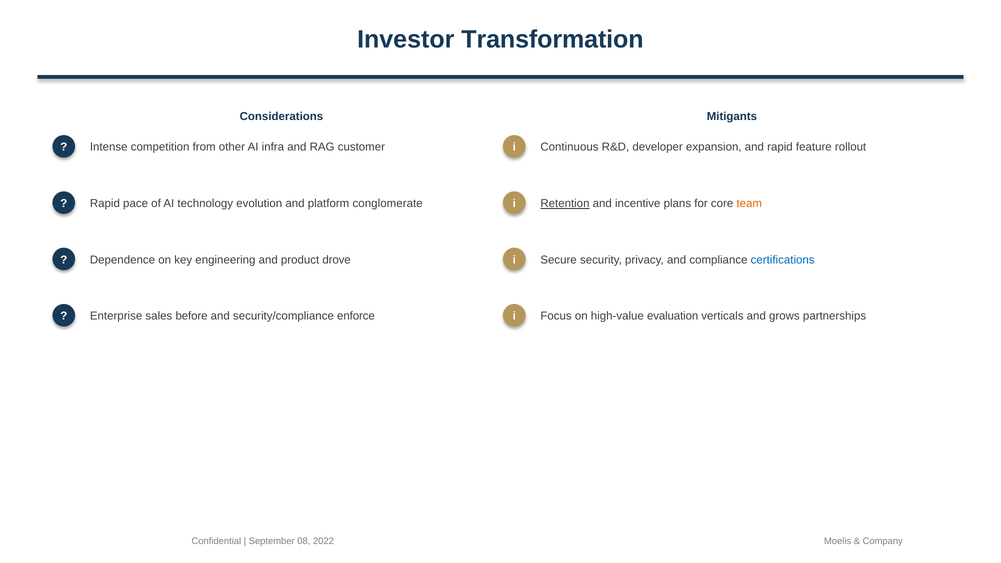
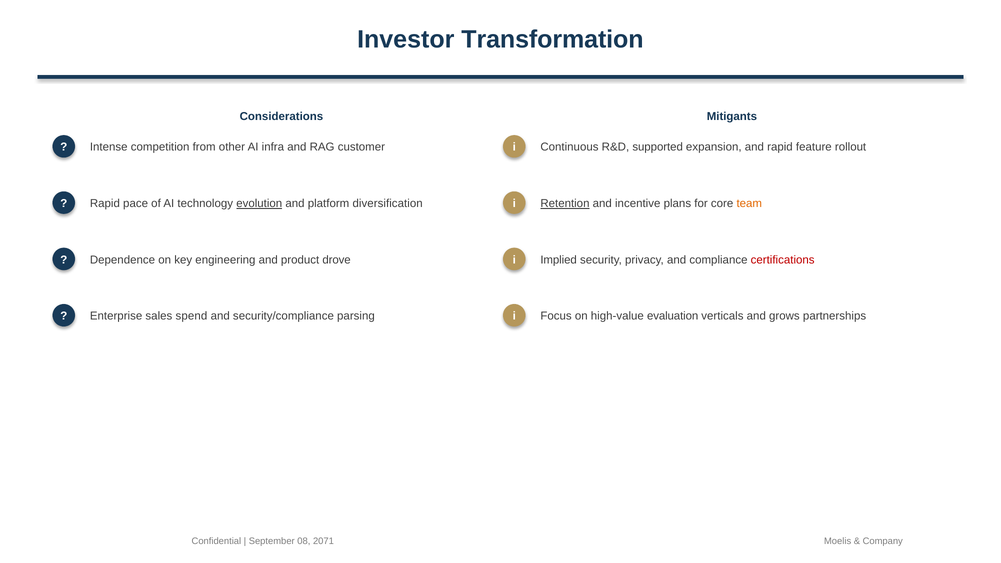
developer: developer -> supported (658, 147)
evolution underline: none -> present (259, 204)
conglomerate: conglomerate -> diversification (388, 204)
Secure: Secure -> Implied (559, 260)
certifications colour: blue -> red (783, 260)
before: before -> spend (191, 316)
enforce: enforce -> parsing (356, 316)
2022: 2022 -> 2071 (323, 541)
